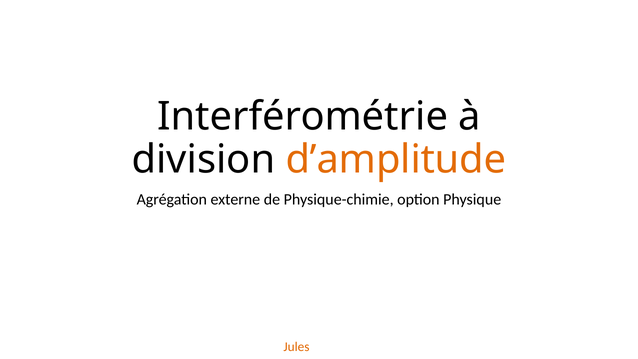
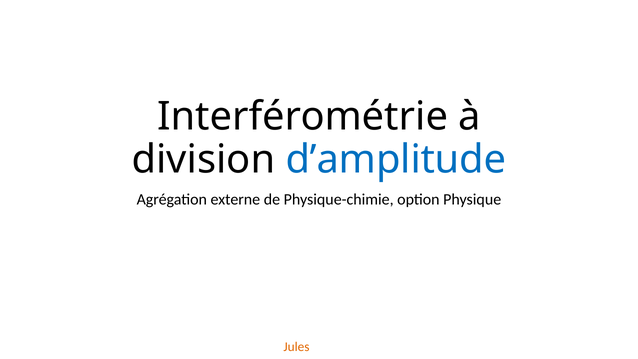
d’amplitude colour: orange -> blue (396, 159)
